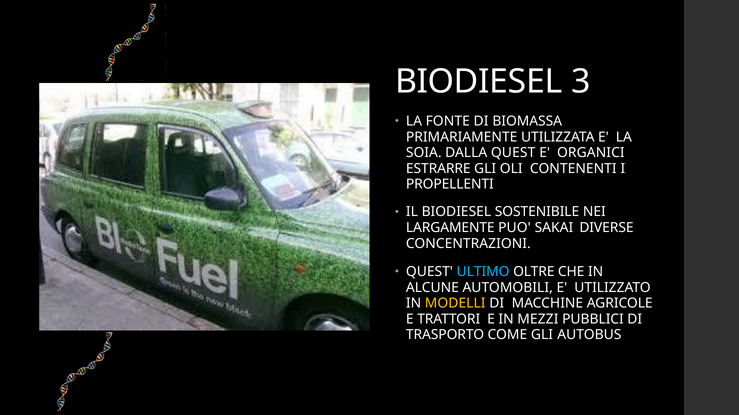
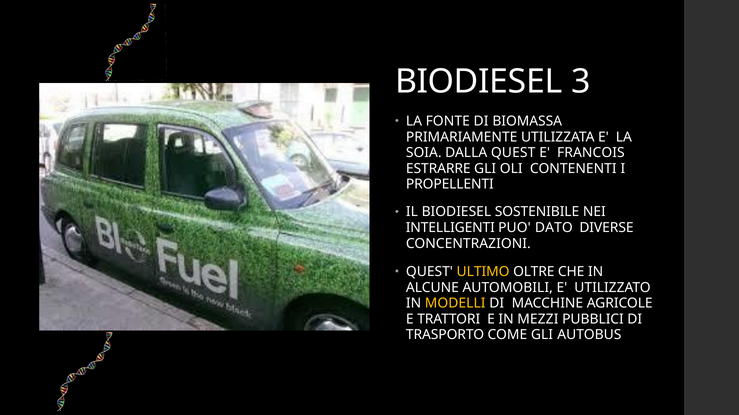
ORGANICI: ORGANICI -> FRANCOIS (591, 153)
LARGAMENTE: LARGAMENTE -> INTELLIGENTI (450, 228)
SAKAI: SAKAI -> DATO (554, 228)
ULTIMO colour: light blue -> yellow (483, 272)
